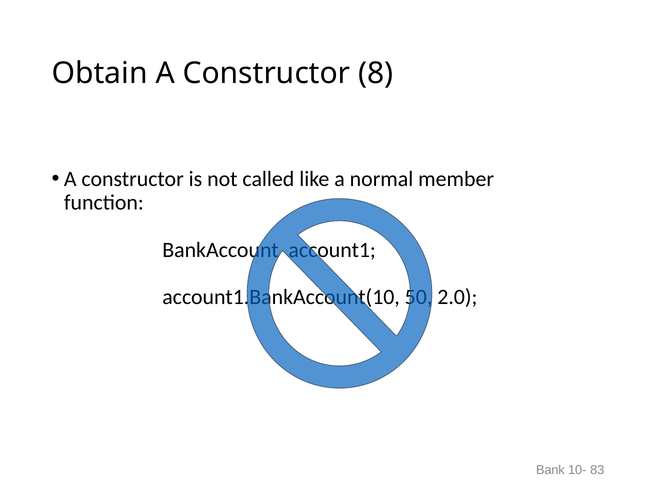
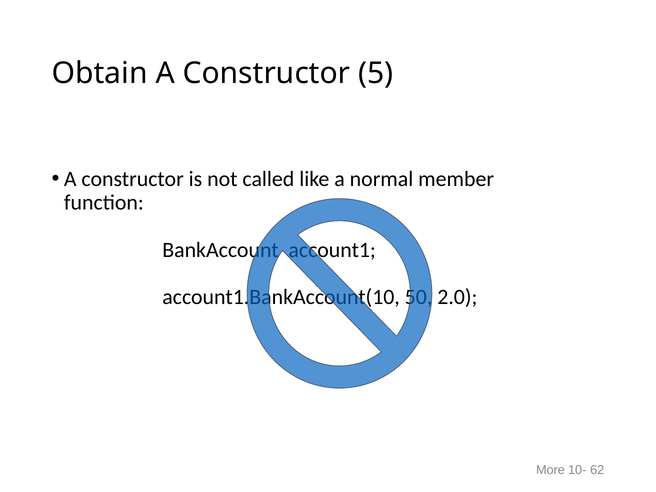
8: 8 -> 5 (376, 74)
Bank: Bank -> More (550, 470)
83: 83 -> 62 (597, 470)
